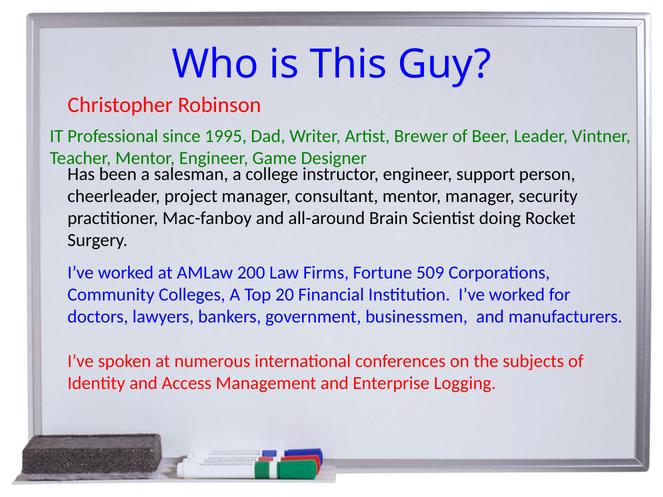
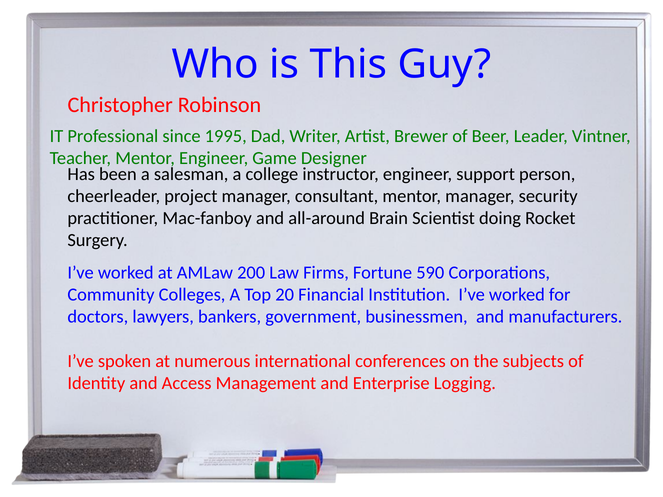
509: 509 -> 590 (430, 273)
